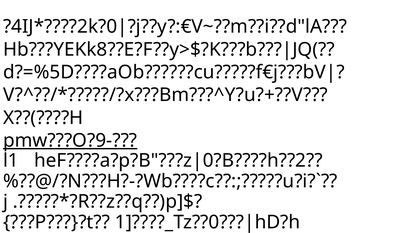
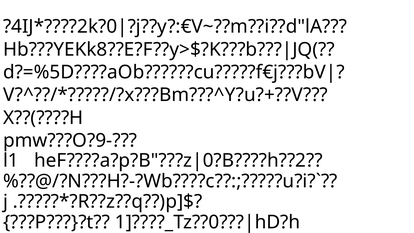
pmw???O?9- underline: present -> none (70, 140)
